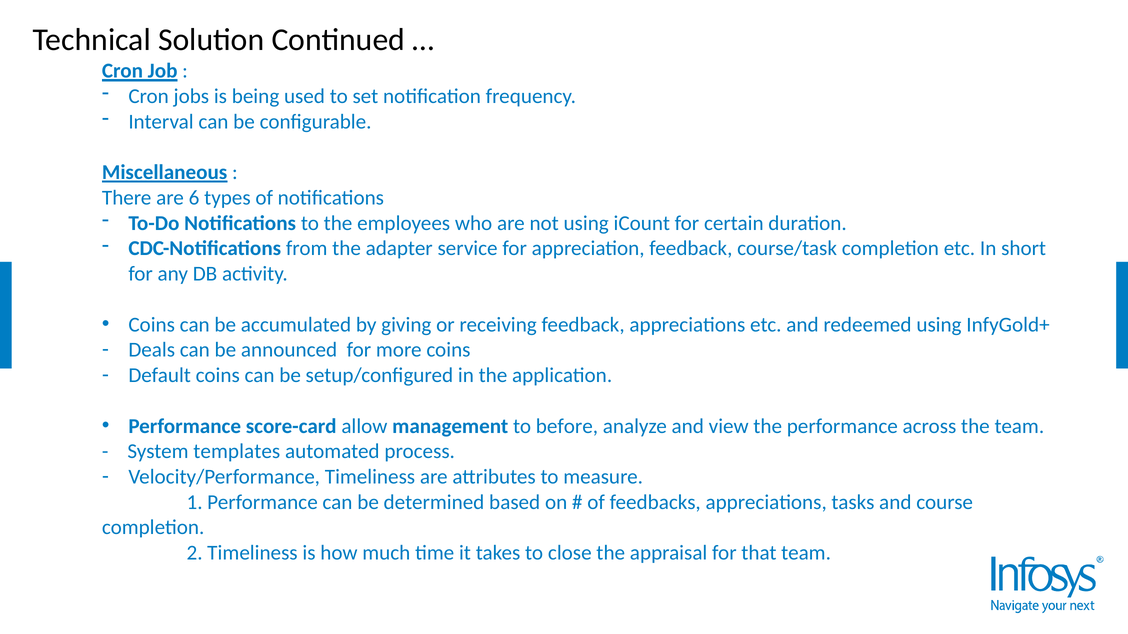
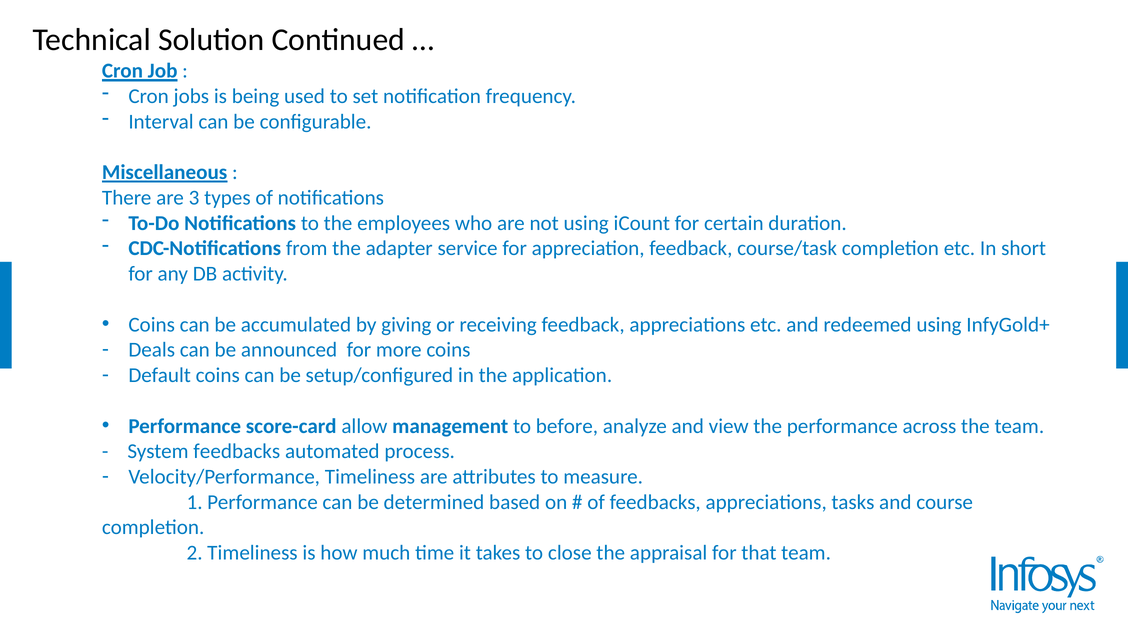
6: 6 -> 3 (194, 198)
System templates: templates -> feedbacks (237, 452)
